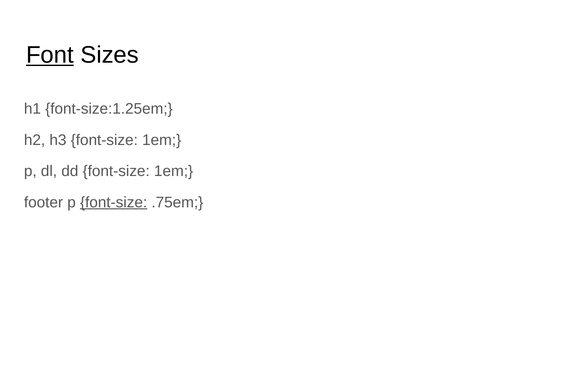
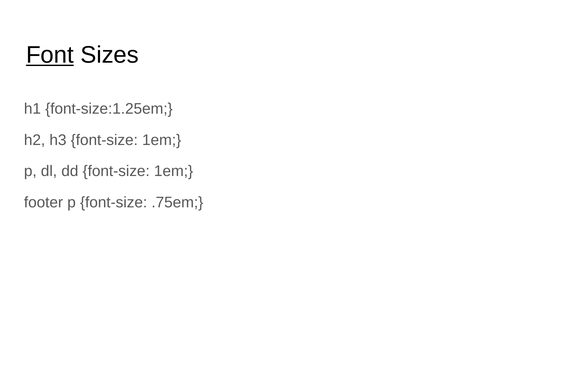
font-size underline: present -> none (114, 202)
